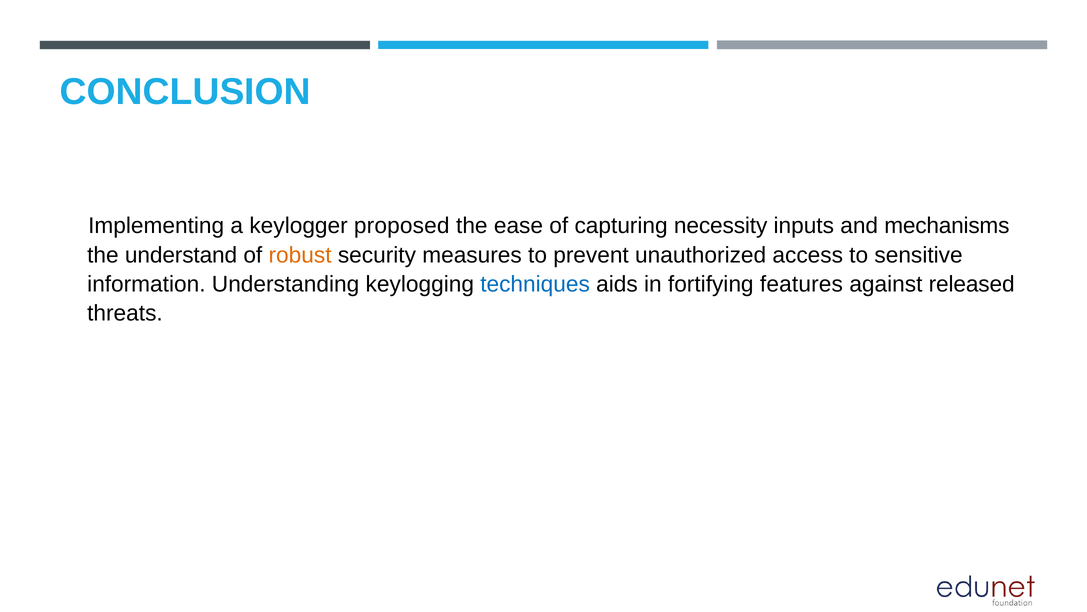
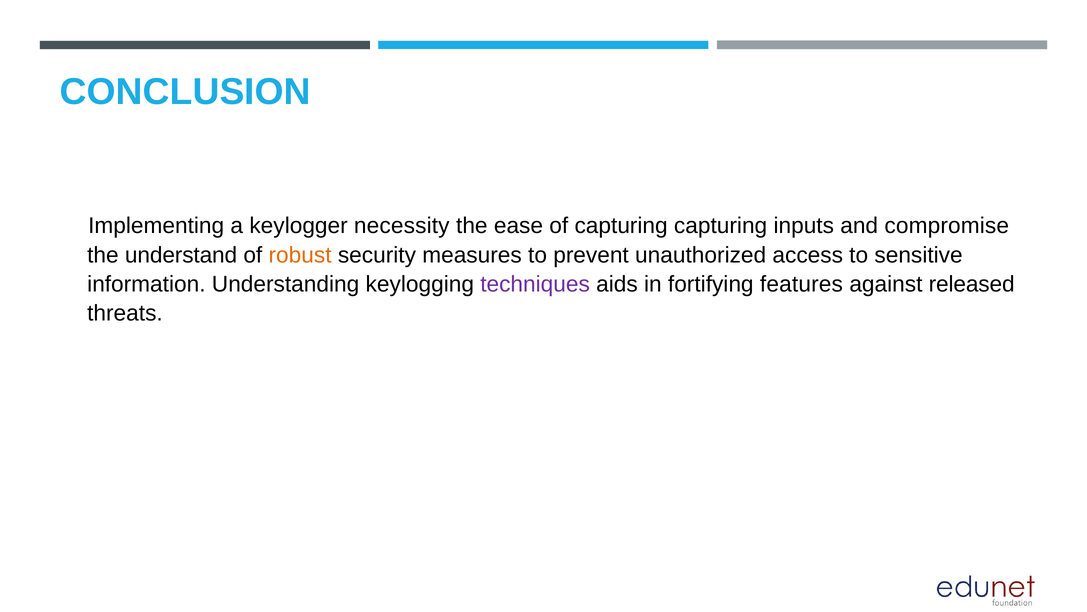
proposed: proposed -> necessity (402, 226)
capturing necessity: necessity -> capturing (721, 226)
mechanisms: mechanisms -> compromise (947, 226)
techniques colour: blue -> purple (535, 284)
